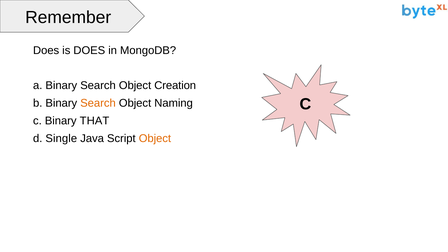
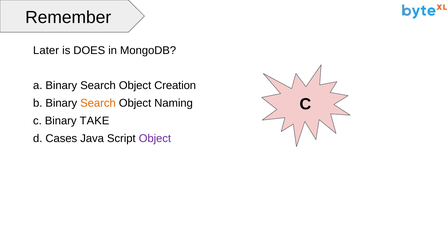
Does: Does -> Later (46, 50)
THAT: THAT -> TAKE (95, 121)
Single: Single -> Cases (61, 138)
Object colour: orange -> purple (155, 138)
